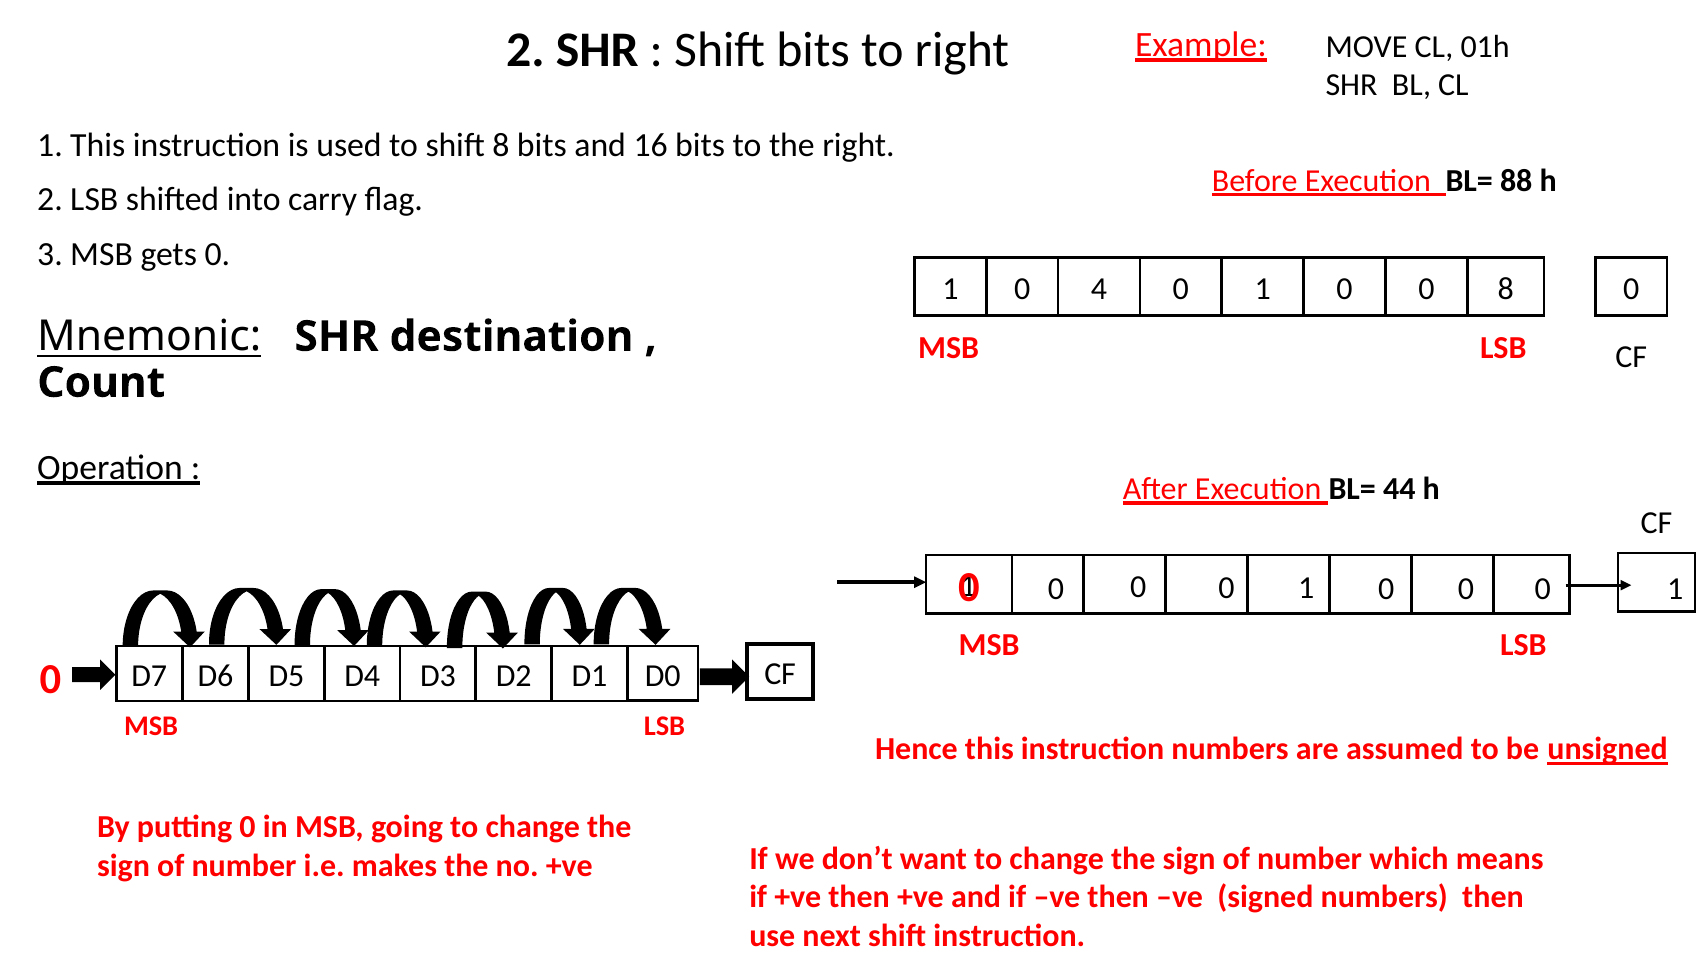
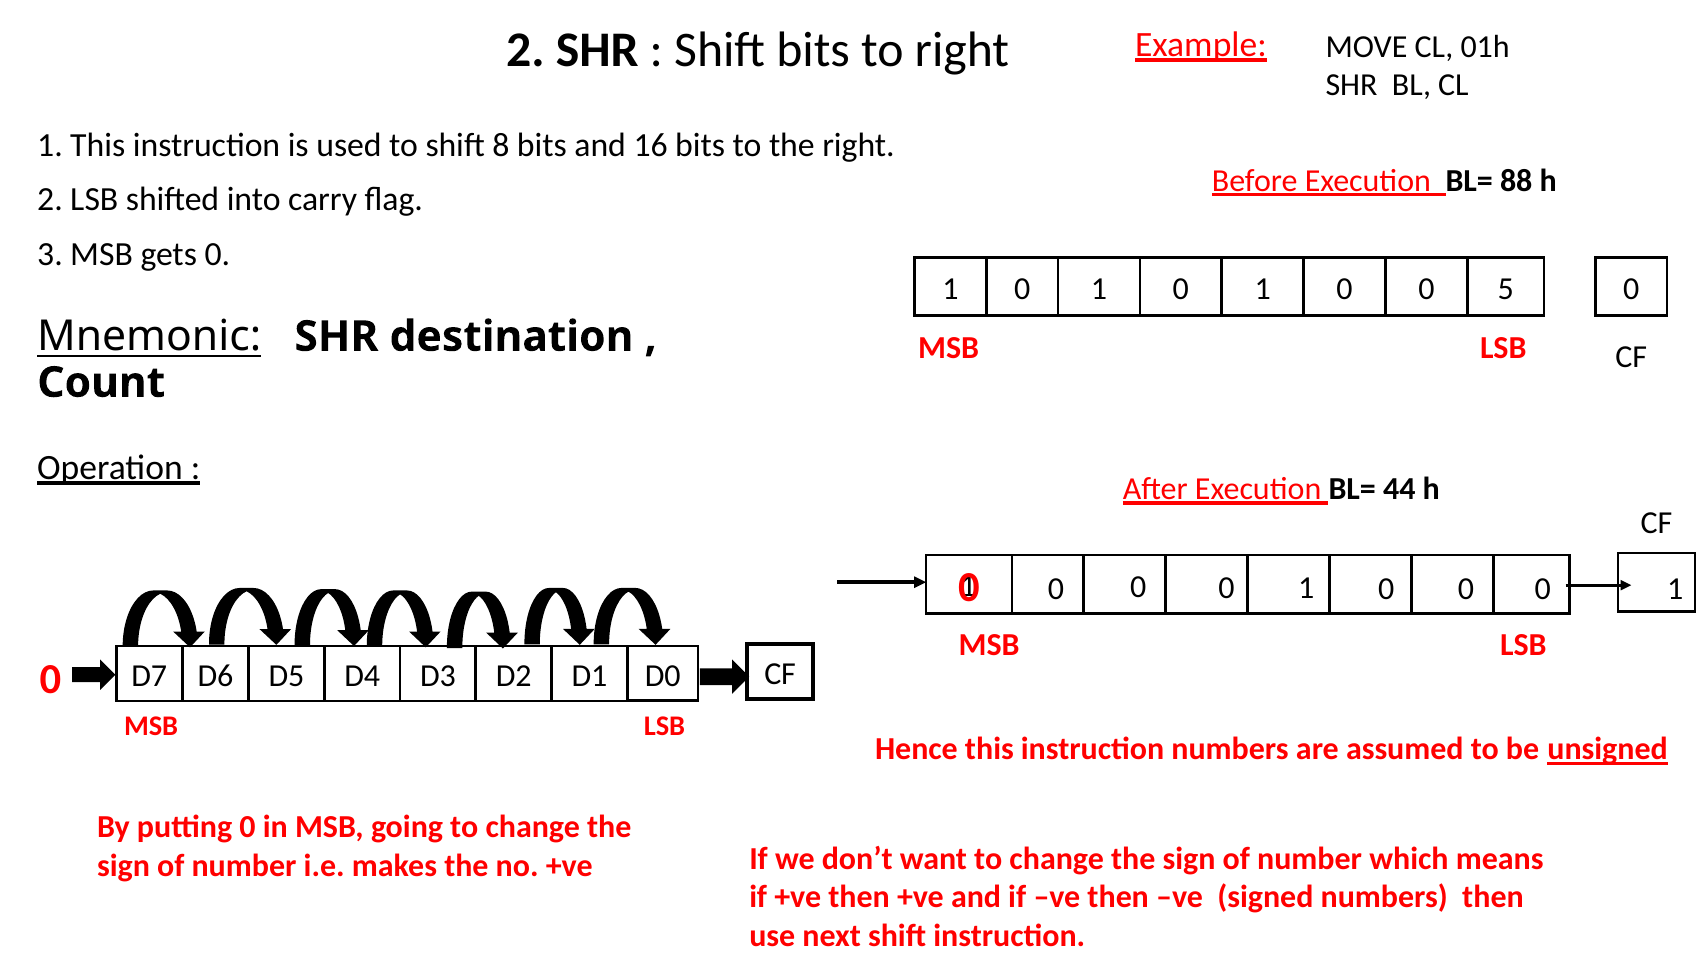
4: 4 -> 1 (1099, 289)
0 8: 8 -> 5 (1506, 289)
